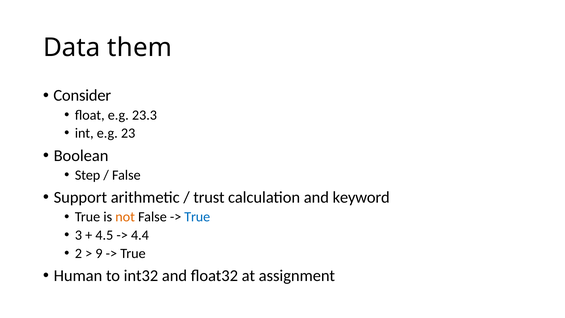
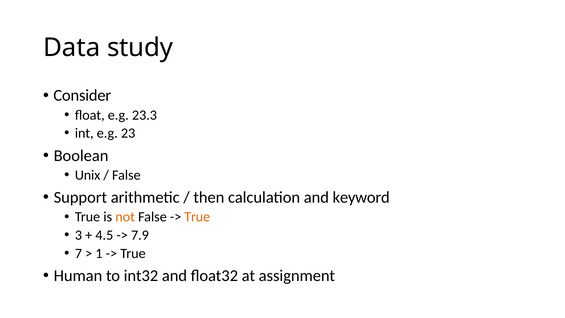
them: them -> study (140, 47)
Step: Step -> Unix (88, 175)
trust: trust -> then (209, 197)
True colour: blue -> orange (197, 217)
4.4: 4.4 -> 7.9 (140, 235)
2: 2 -> 7 (78, 253)
9: 9 -> 1 (99, 253)
